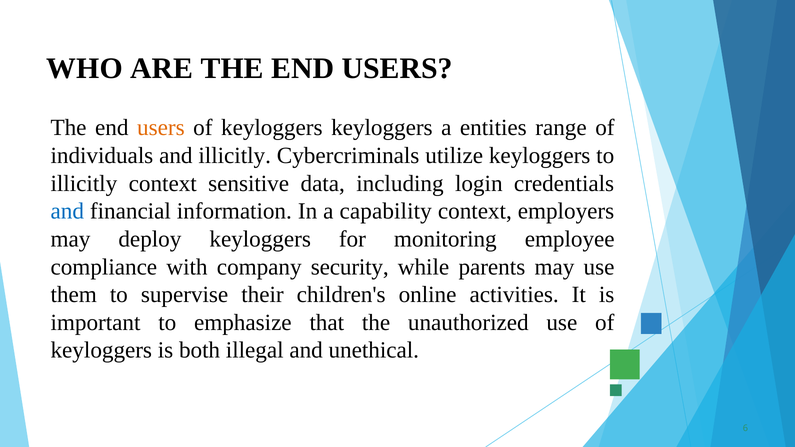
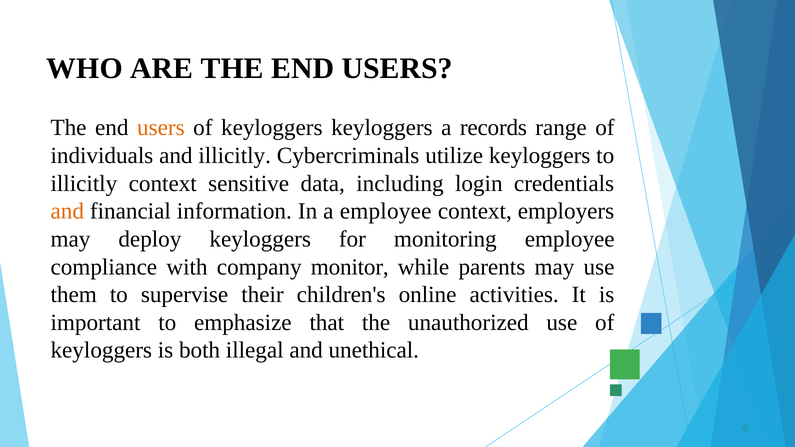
entities: entities -> records (493, 128)
and colour: blue -> orange (67, 211)
a capability: capability -> employee (386, 211)
security: security -> monitor (350, 267)
